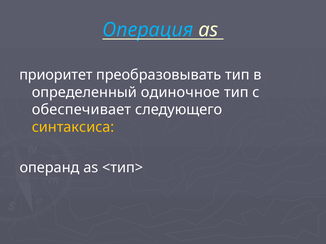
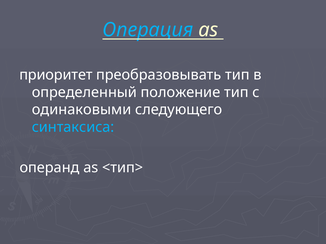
одиночное: одиночное -> положение (180, 92)
обеспечивает: обеспечивает -> одинаковыми (82, 110)
синтаксиса colour: yellow -> light blue (73, 127)
